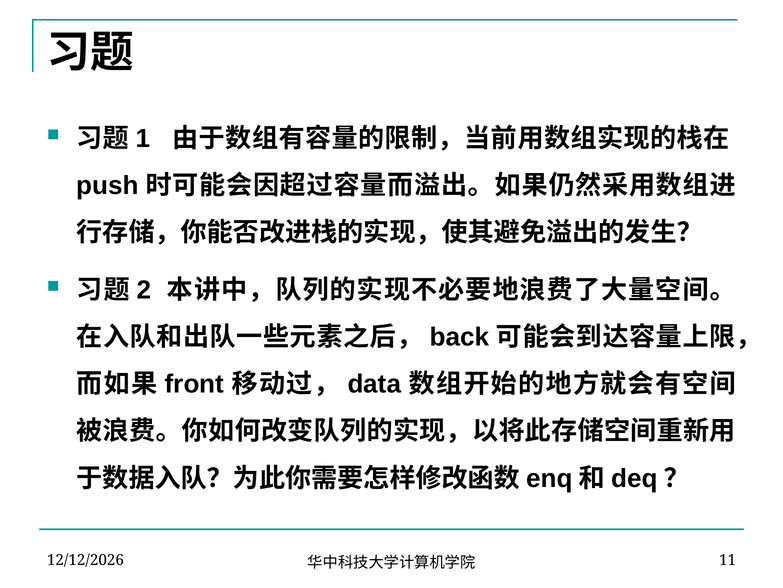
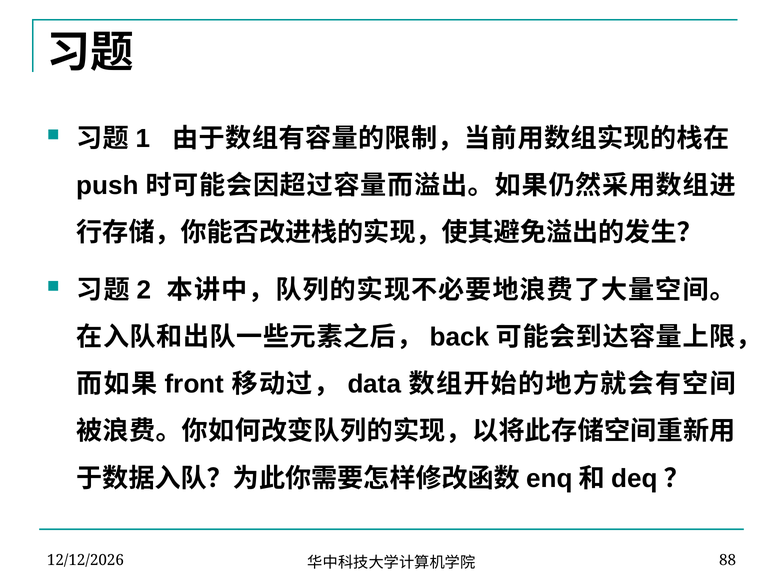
11: 11 -> 88 (728, 559)
